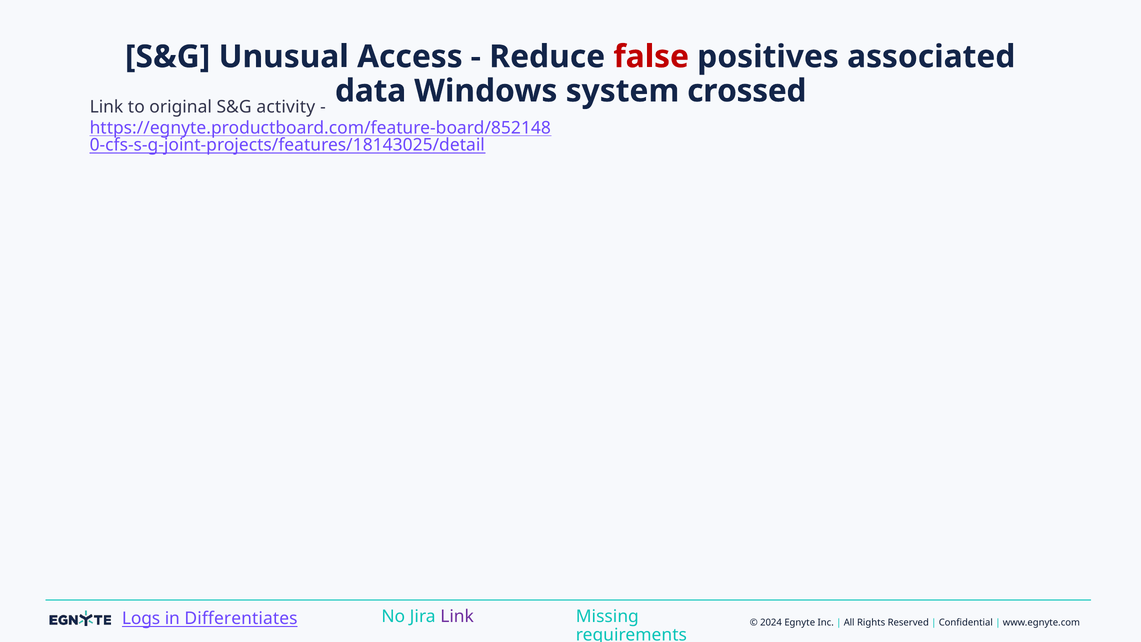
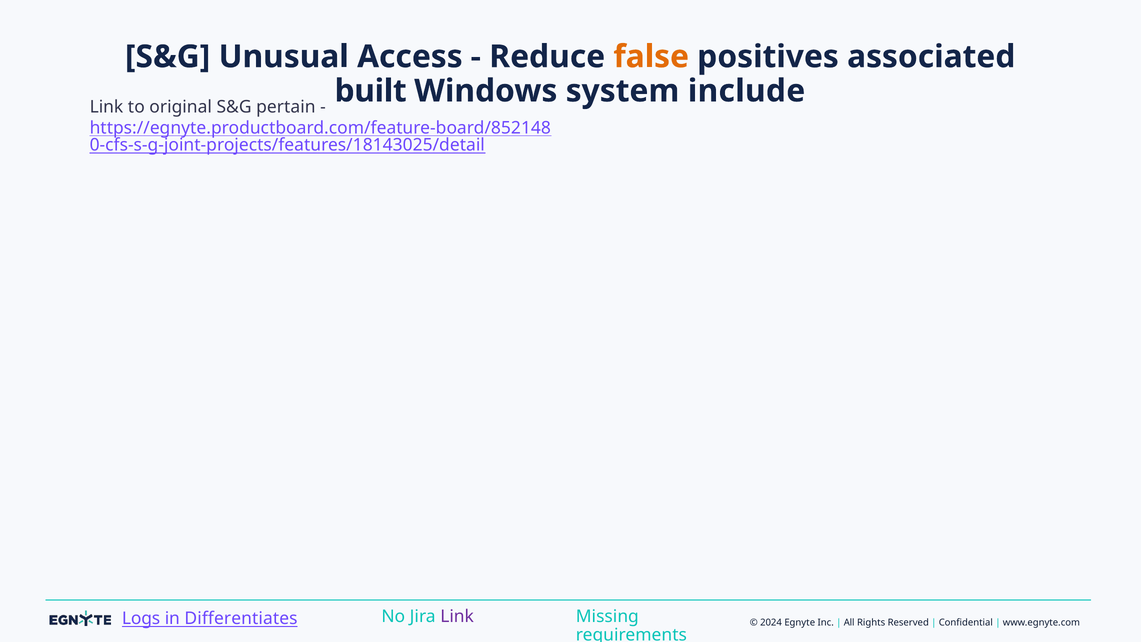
false colour: red -> orange (651, 57)
data: data -> built (371, 91)
crossed: crossed -> include (746, 91)
activity: activity -> pertain (286, 107)
